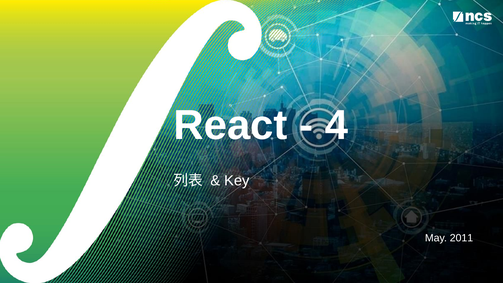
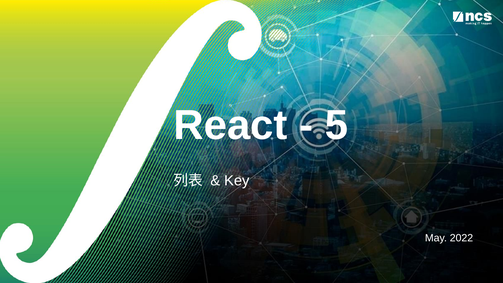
4: 4 -> 5 (336, 125)
2011: 2011 -> 2022 (461, 238)
